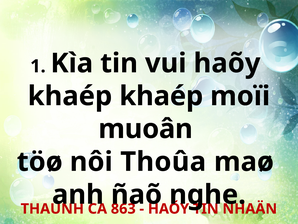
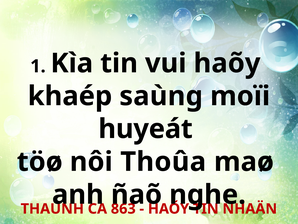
khaép khaép: khaép -> saùng (161, 96)
muoân: muoân -> huyeát (146, 129)
